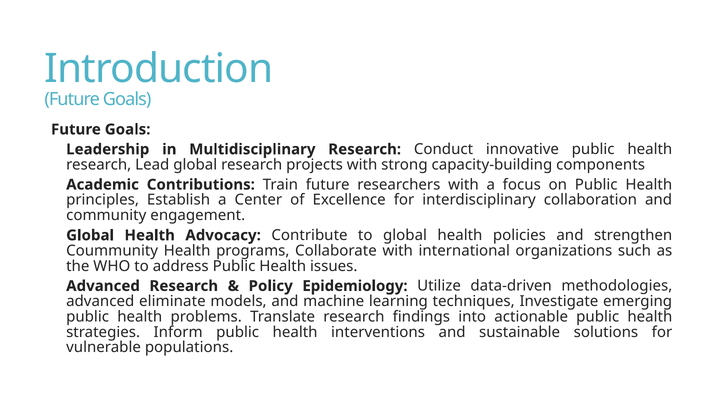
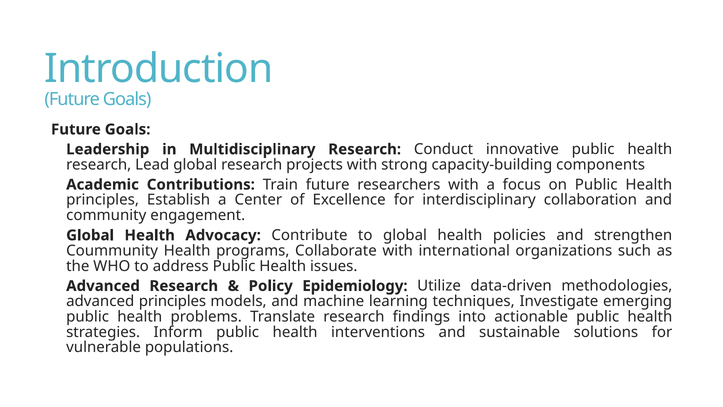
advanced eliminate: eliminate -> principles (172, 301)
